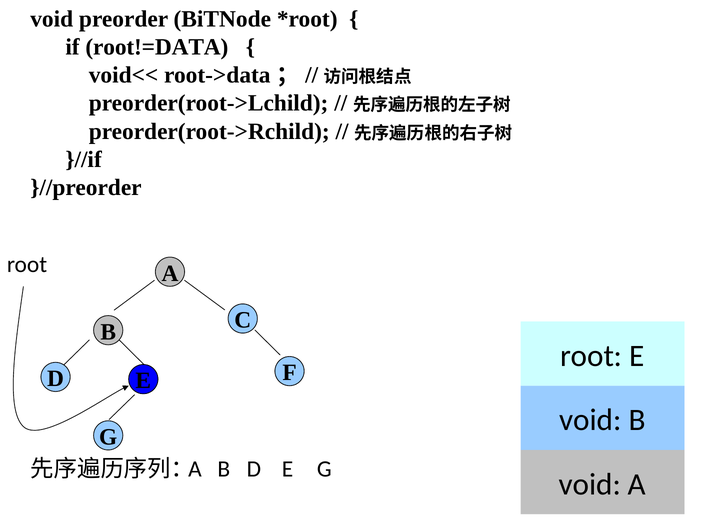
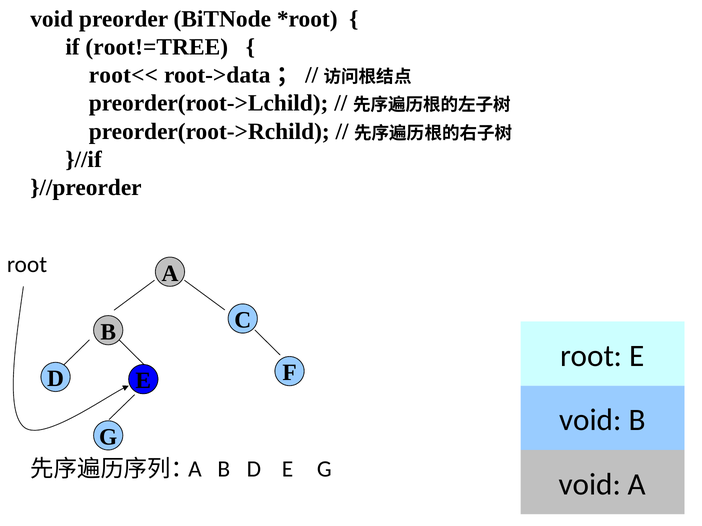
root!=DATA: root!=DATA -> root!=TREE (157, 47)
void<<: void<< -> root<< (123, 75)
